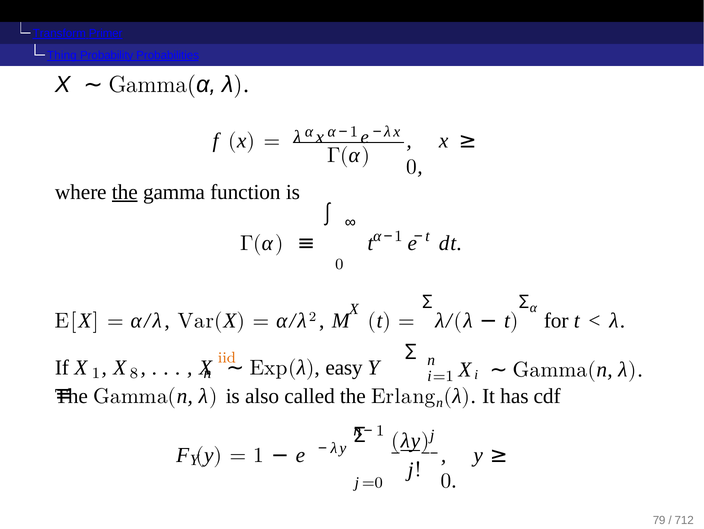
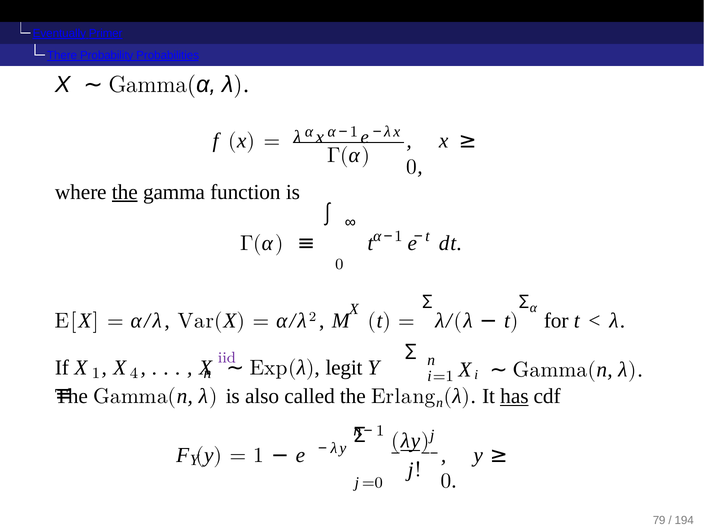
Transform: Transform -> Eventually (59, 33)
Thing: Thing -> There (62, 55)
iid colour: orange -> purple (227, 357)
easy: easy -> legit (344, 368)
8: 8 -> 4 (134, 373)
has underline: none -> present (514, 396)
712: 712 -> 194 (684, 520)
